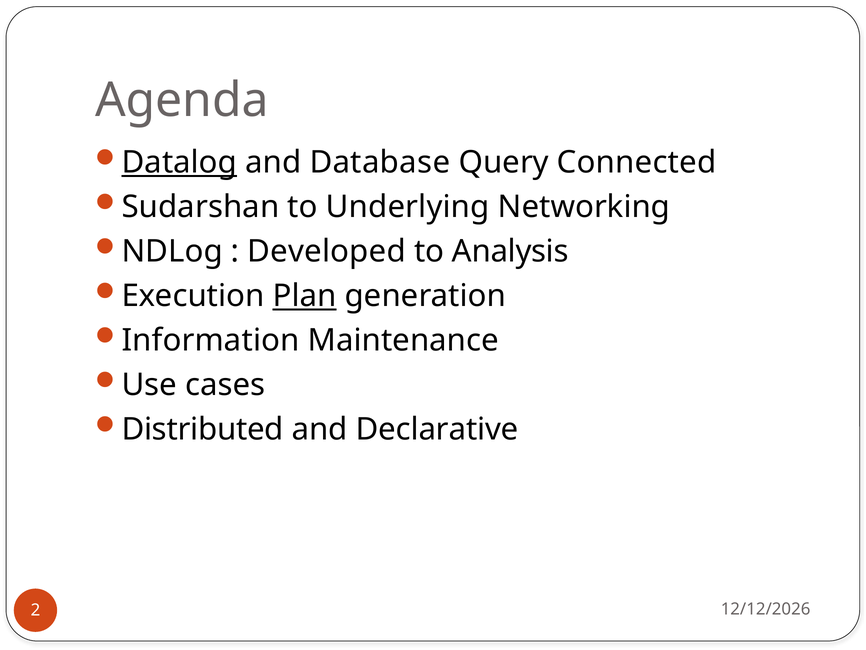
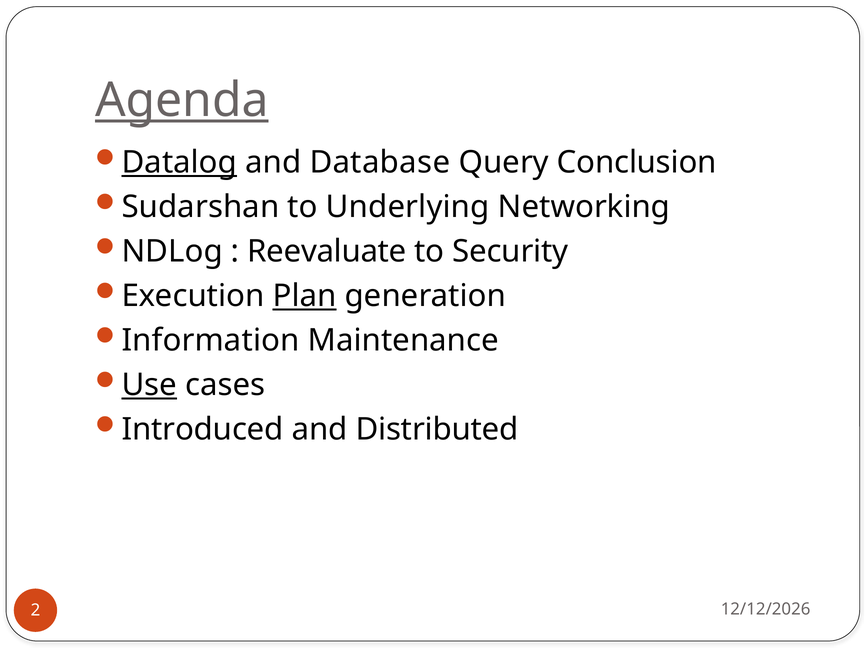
Agenda underline: none -> present (182, 100)
Connected: Connected -> Conclusion (637, 162)
Developed: Developed -> Reevaluate (327, 251)
Analysis: Analysis -> Security (510, 251)
Use underline: none -> present (149, 385)
Distributed: Distributed -> Introduced (203, 429)
Declarative: Declarative -> Distributed (437, 429)
